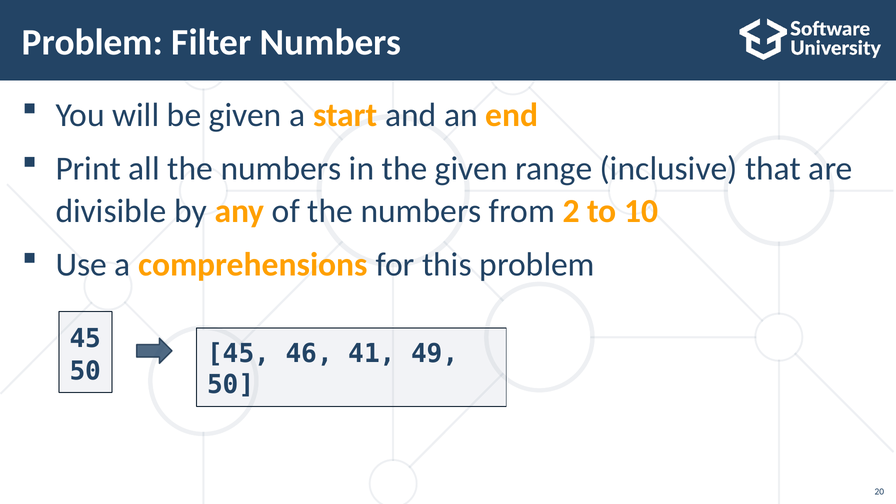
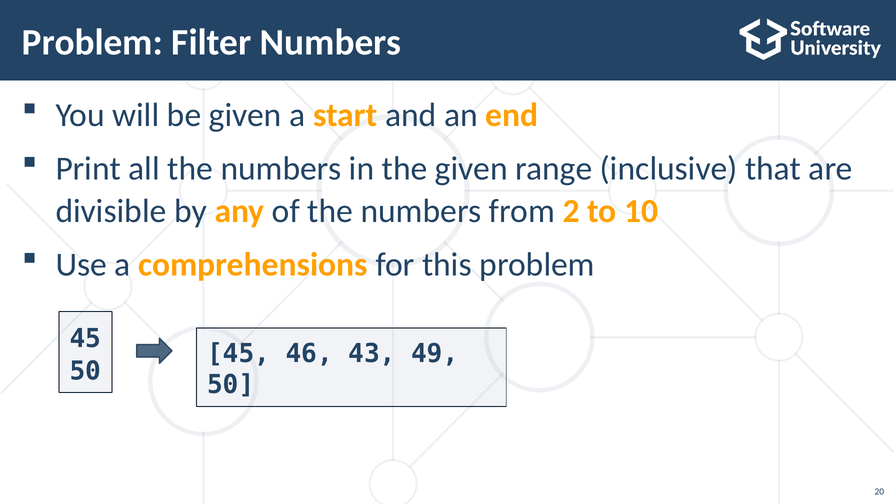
41: 41 -> 43 (372, 353)
